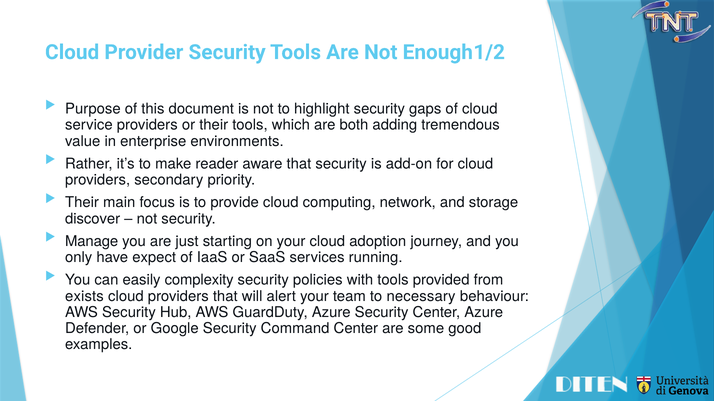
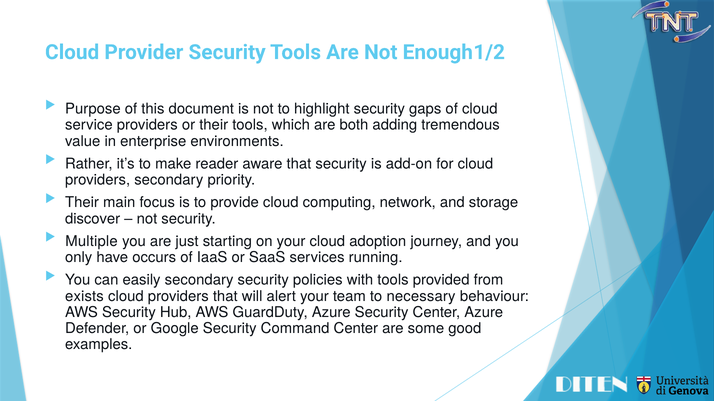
Manage: Manage -> Multiple (92, 242)
expect: expect -> occurs (154, 258)
easily complexity: complexity -> secondary (199, 281)
